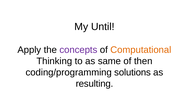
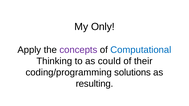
Until: Until -> Only (103, 27)
Computational colour: orange -> blue (141, 50)
same: same -> could (109, 61)
then: then -> their (143, 61)
